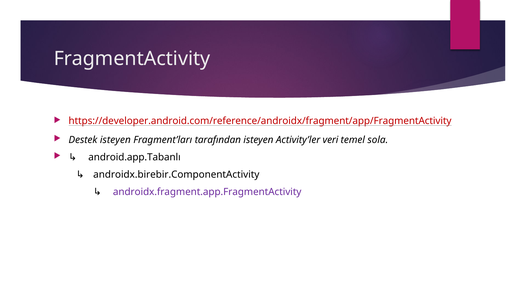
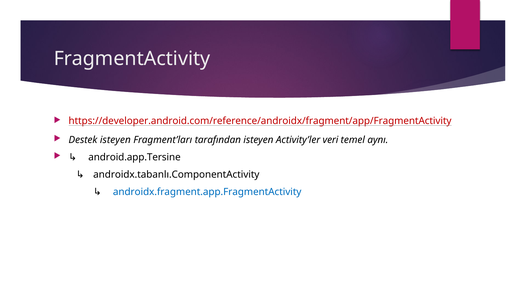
sola: sola -> aynı (378, 140)
android.app.Tabanlı: android.app.Tabanlı -> android.app.Tersine (134, 157)
androidx.birebir.ComponentActivity: androidx.birebir.ComponentActivity -> androidx.tabanlı.ComponentActivity (176, 174)
androidx.fragment.app.FragmentActivity colour: purple -> blue (207, 192)
